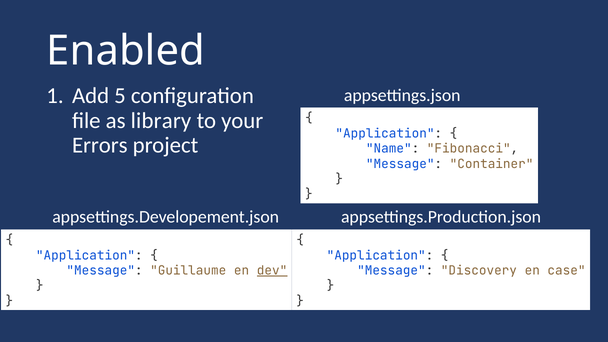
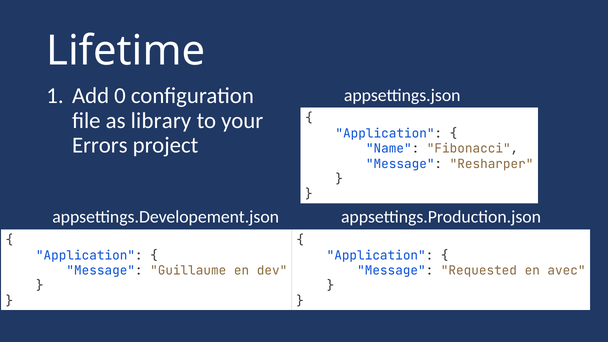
Enabled: Enabled -> Lifetime (126, 51)
5: 5 -> 0 (120, 96)
Container: Container -> Resharper (492, 164)
dev underline: present -> none (272, 271)
Discovery: Discovery -> Requested (479, 271)
case: case -> avec (567, 271)
